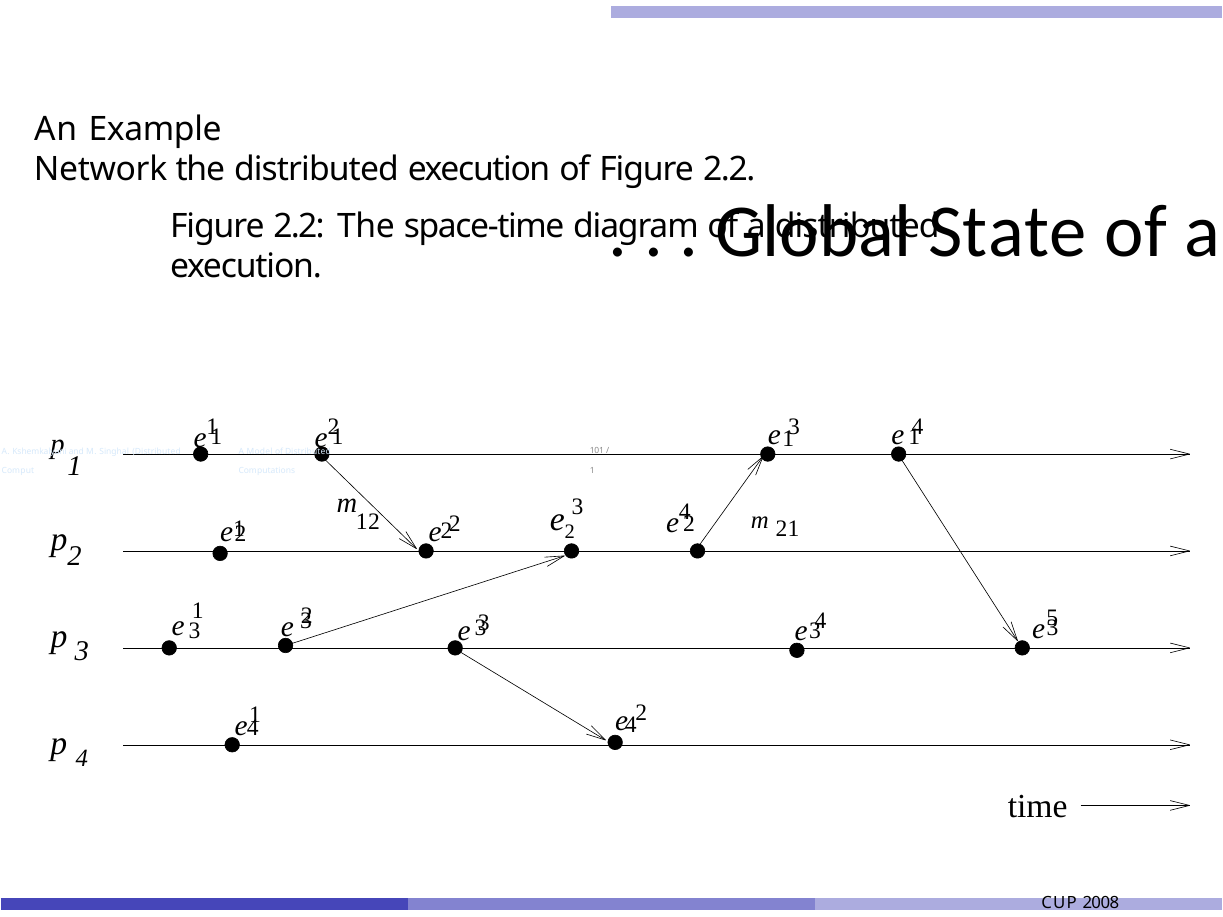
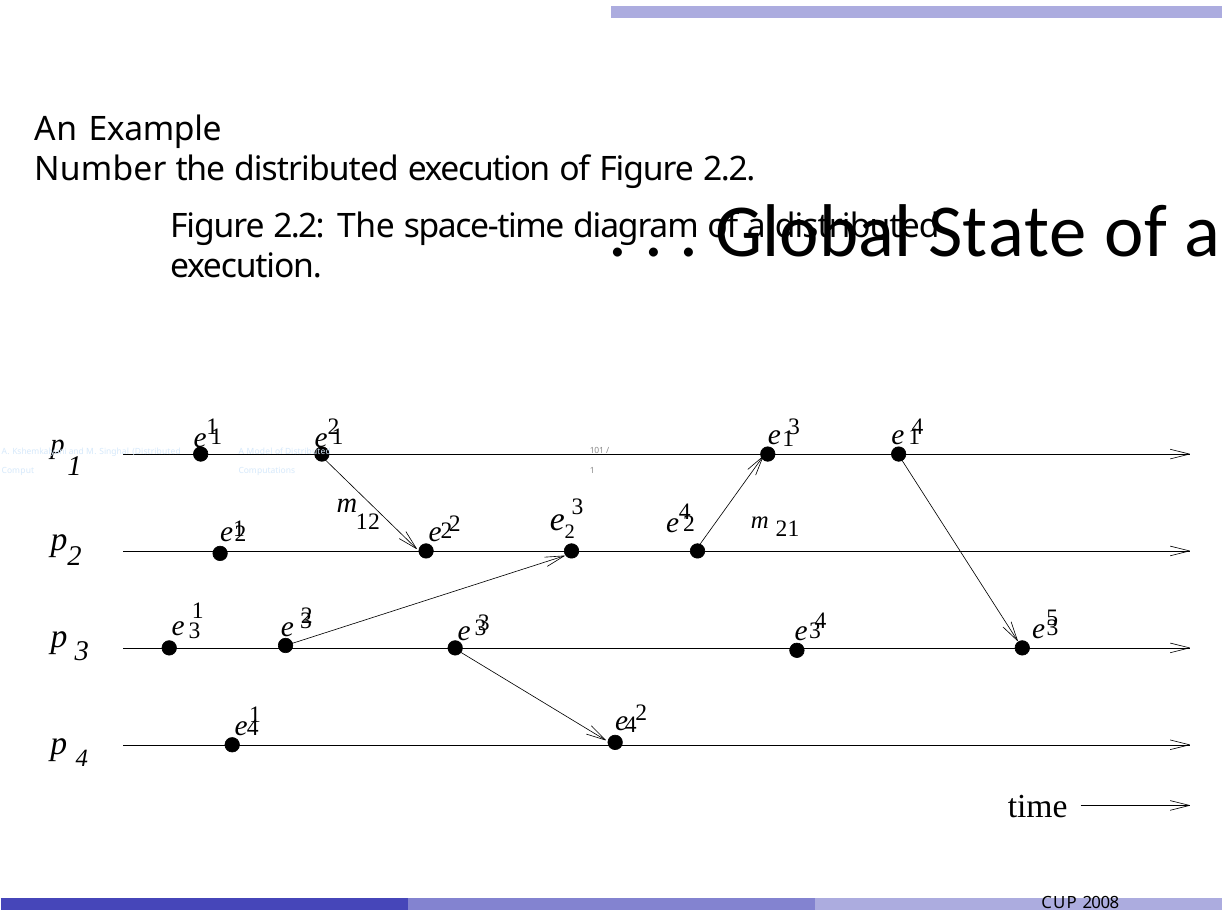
Network: Network -> Number (100, 170)
